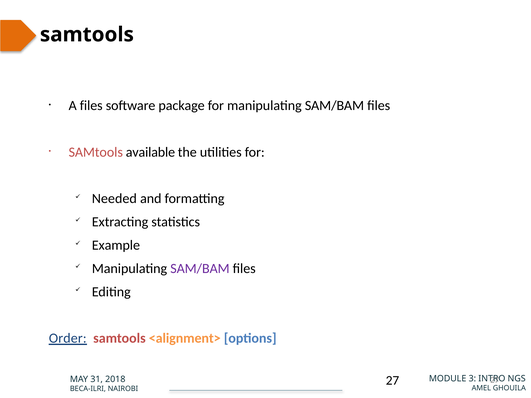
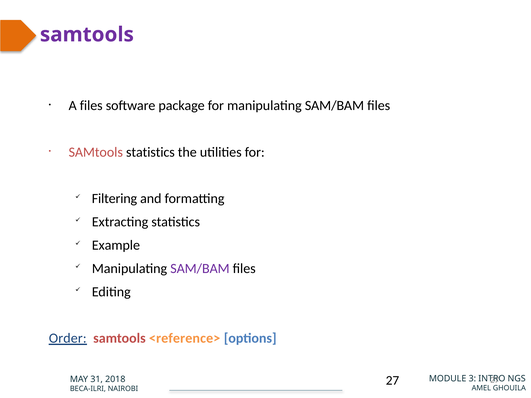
samtools colour: black -> purple (87, 35)
SAMtools available: available -> statistics (150, 152)
Needed: Needed -> Filtering (114, 199)
<alignment>: <alignment> -> <reference> (185, 338)
